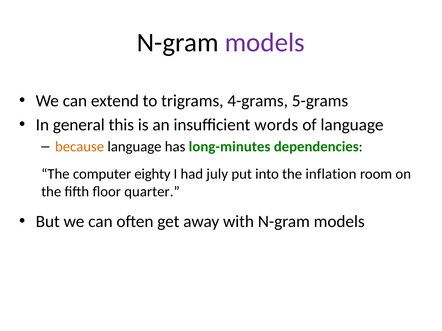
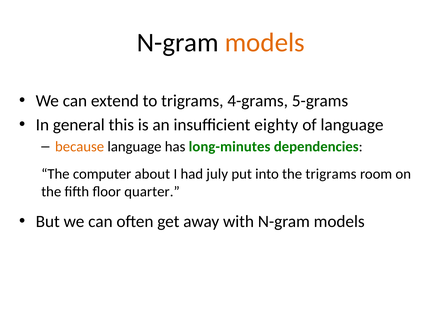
models colour: purple -> orange (265, 43)
words: words -> eighty (276, 125)
eighty: eighty -> about (152, 174)
the inflation: inflation -> trigrams (331, 174)
